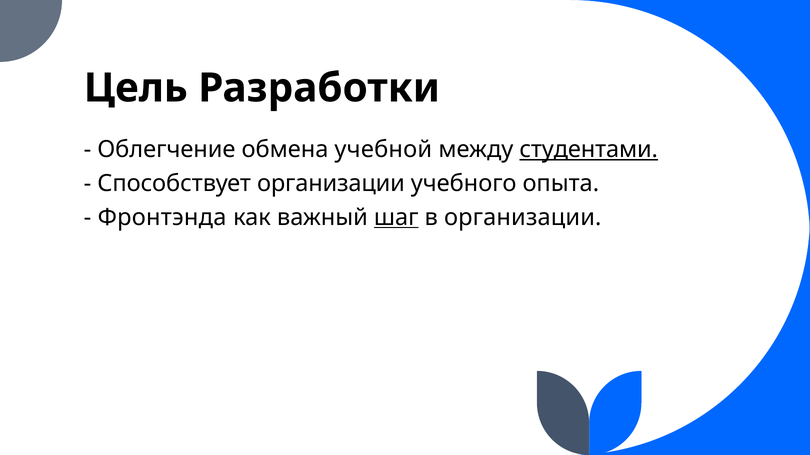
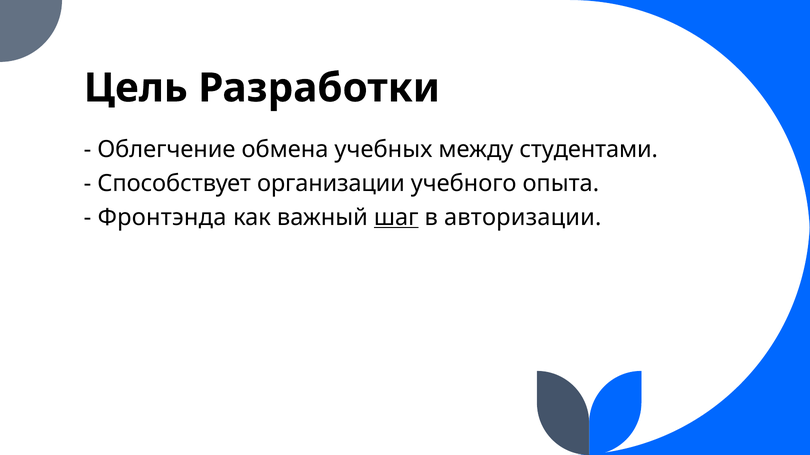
учебной: учебной -> учебных (383, 150)
студентами underline: present -> none (589, 150)
в организации: организации -> авторизации (523, 218)
